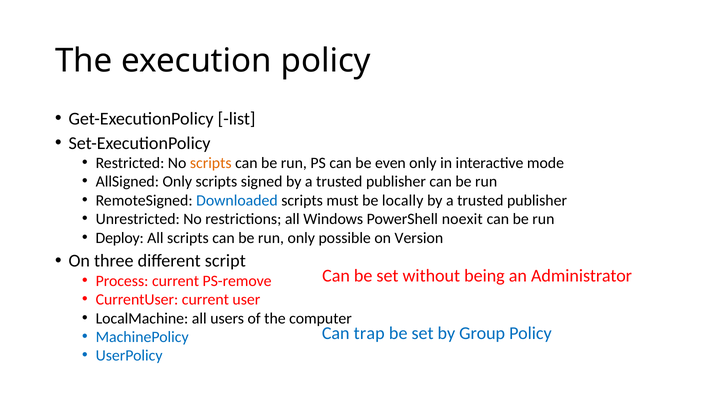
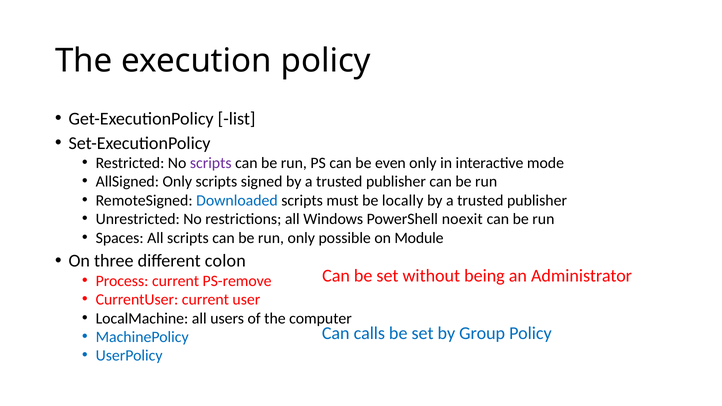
scripts colour: orange -> purple (211, 163)
Deploy: Deploy -> Spaces (120, 238)
Version: Version -> Module (419, 238)
script: script -> colon (225, 261)
trap: trap -> calls (369, 334)
